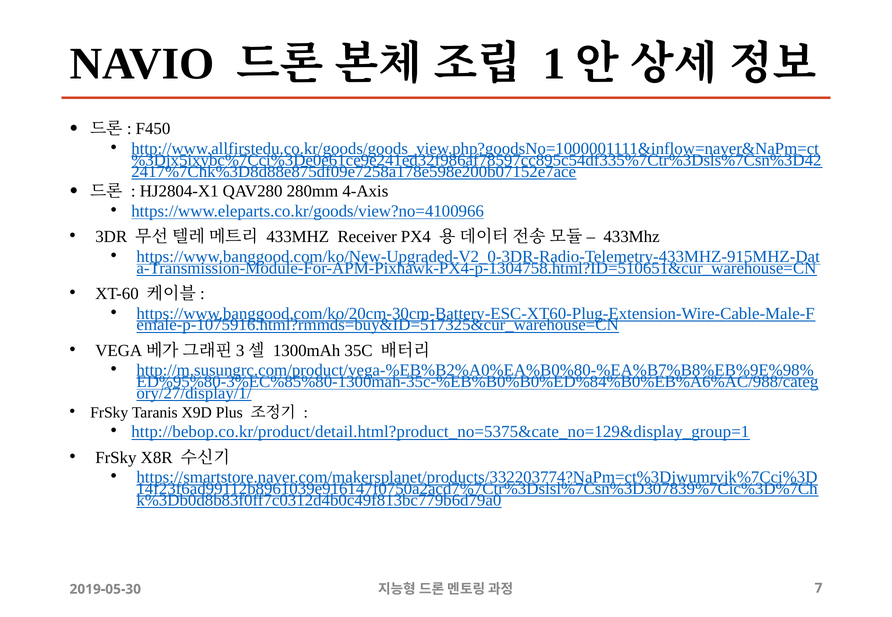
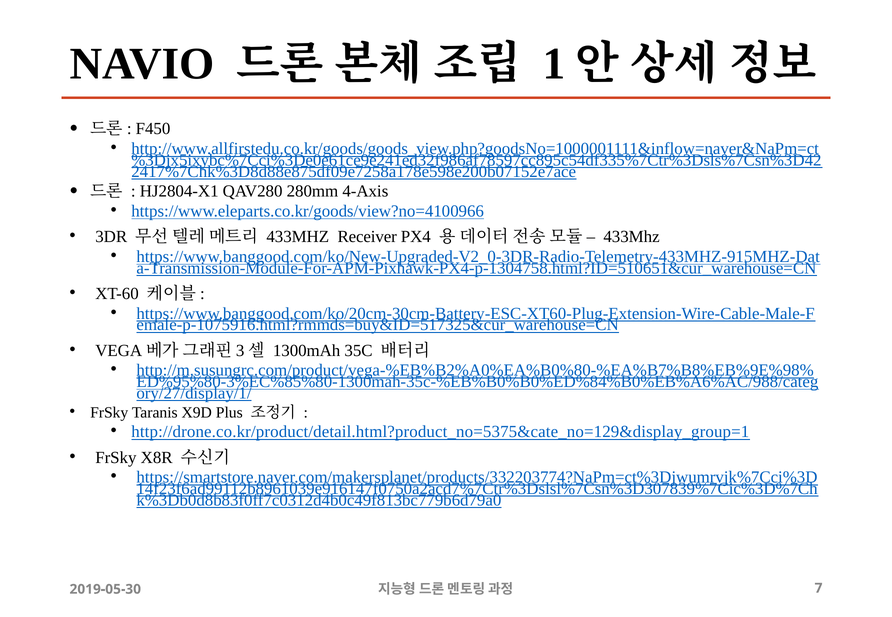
http://bebop.co.kr/product/detail.html?product_no=5375&cate_no=129&display_group=1: http://bebop.co.kr/product/detail.html?product_no=5375&cate_no=129&display_group=1 -> http://drone.co.kr/product/detail.html?product_no=5375&cate_no=129&display_group=1 (440, 432)
